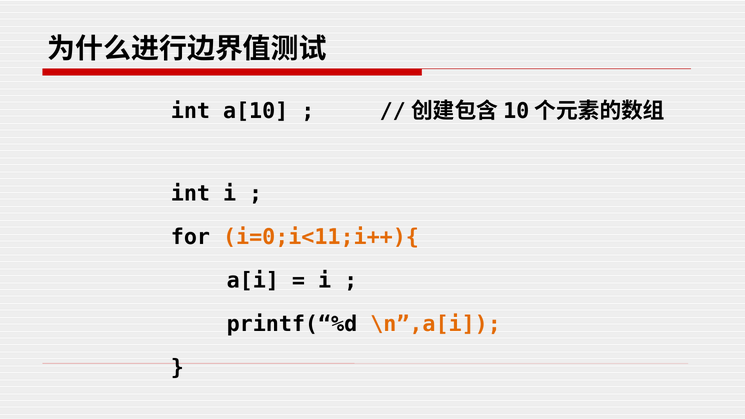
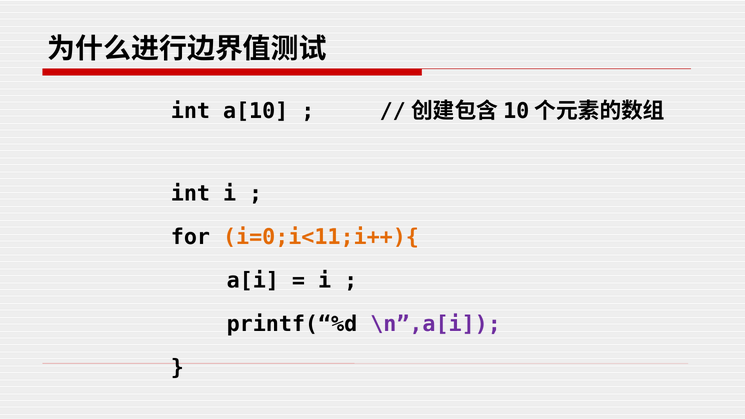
\n”,a[i colour: orange -> purple (436, 324)
